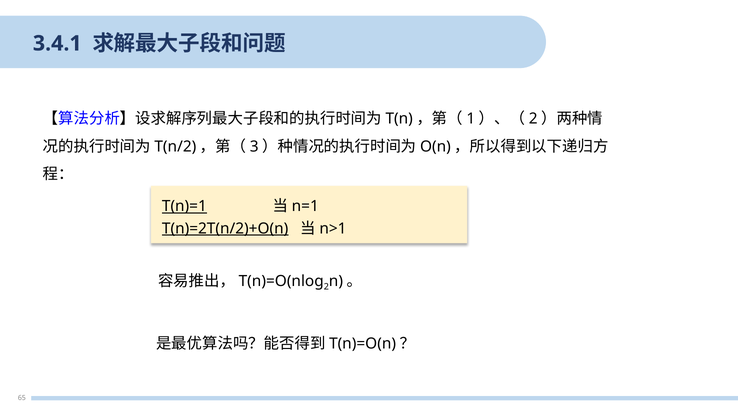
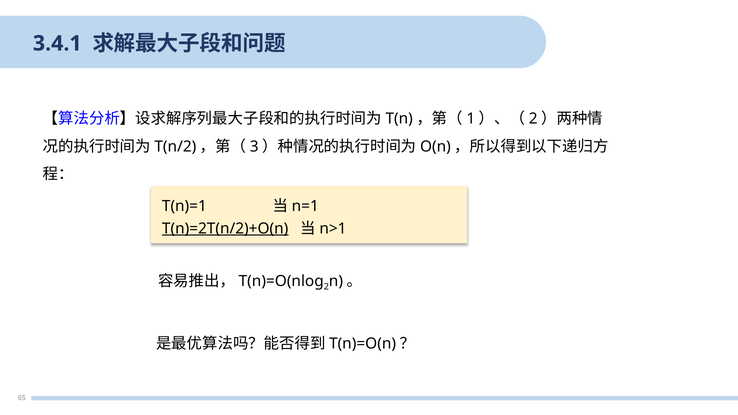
T(n)=1 underline: present -> none (184, 206)
